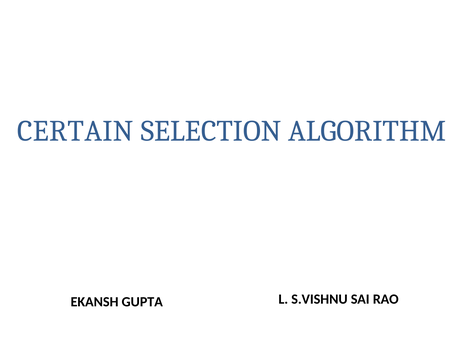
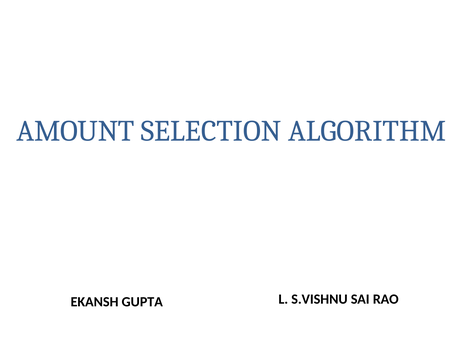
CERTAIN: CERTAIN -> AMOUNT (76, 131)
